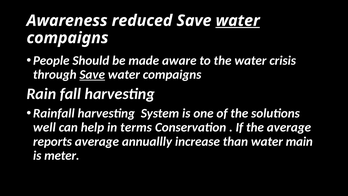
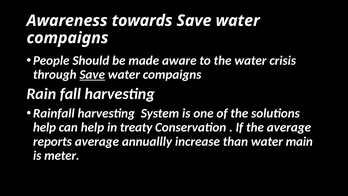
reduced: reduced -> towards (142, 21)
water underline: present -> none (238, 21)
well: well -> help (45, 127)
terms: terms -> treaty (136, 127)
